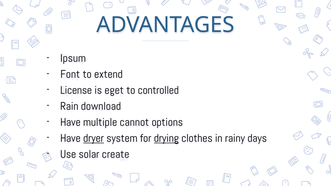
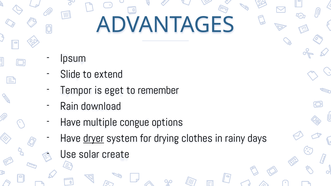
Font: Font -> Slide (70, 74)
License: License -> Tempor (76, 90)
controlled: controlled -> remember (158, 90)
cannot: cannot -> congue (134, 122)
drying underline: present -> none (166, 138)
